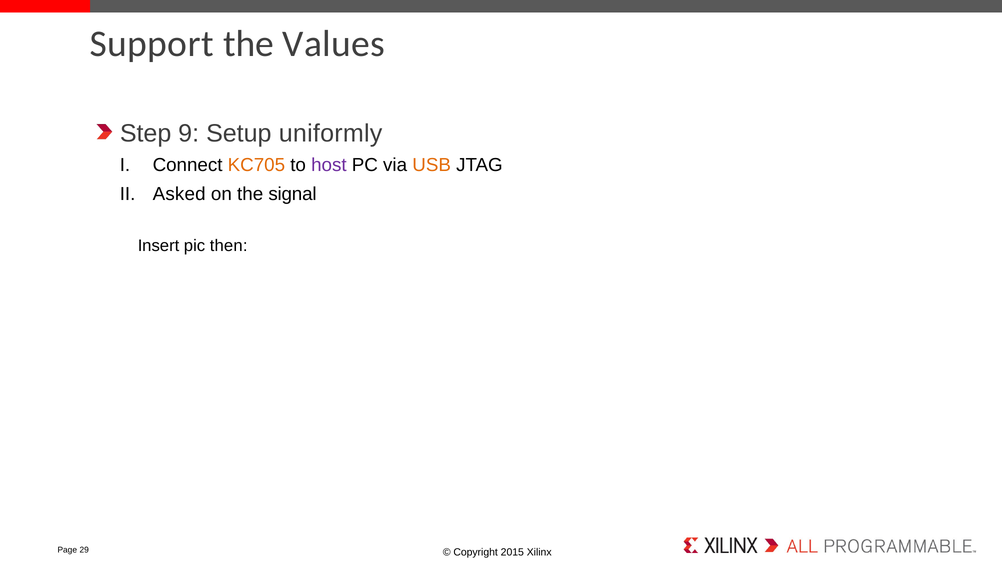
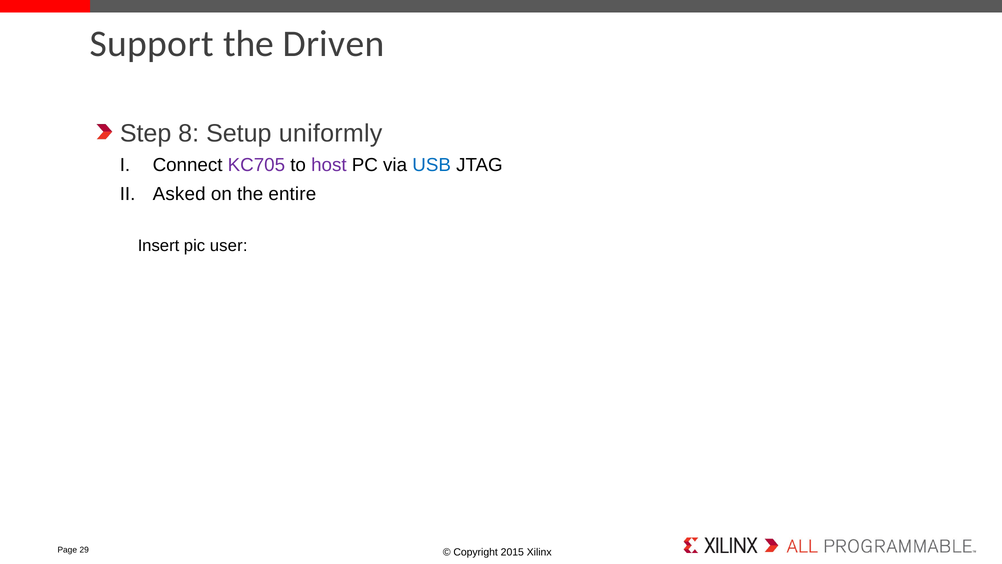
Values: Values -> Driven (334, 44)
9: 9 -> 8 (189, 133)
KC705 colour: orange -> purple (256, 165)
USB colour: orange -> blue (432, 165)
signal: signal -> entire (292, 194)
then: then -> user (229, 246)
